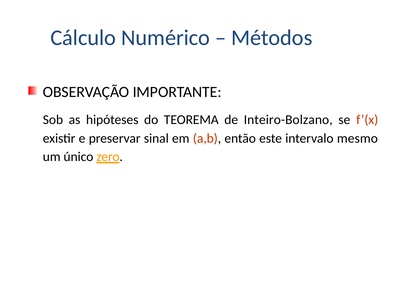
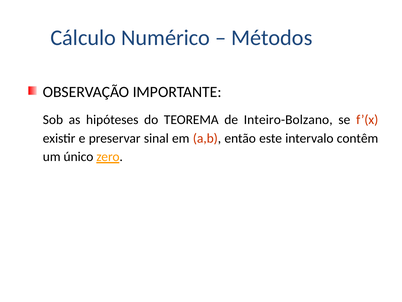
mesmo: mesmo -> contêm (358, 138)
